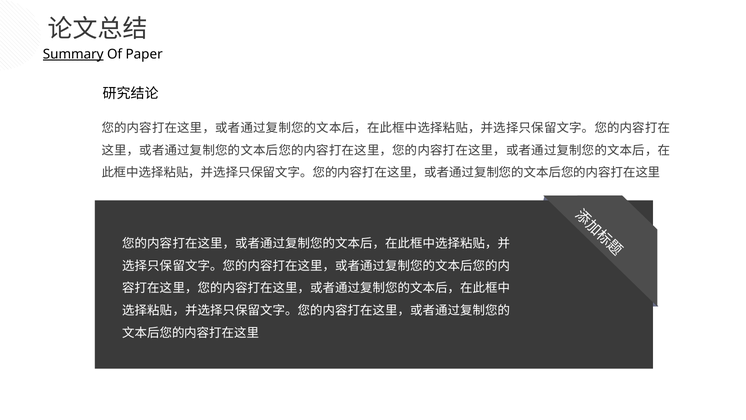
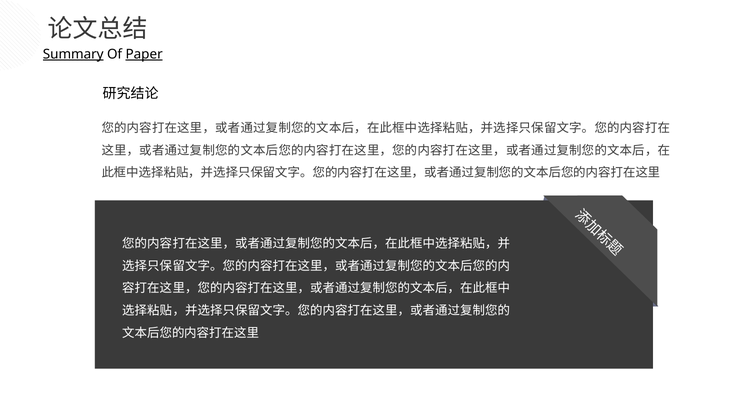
Paper underline: none -> present (144, 54)
